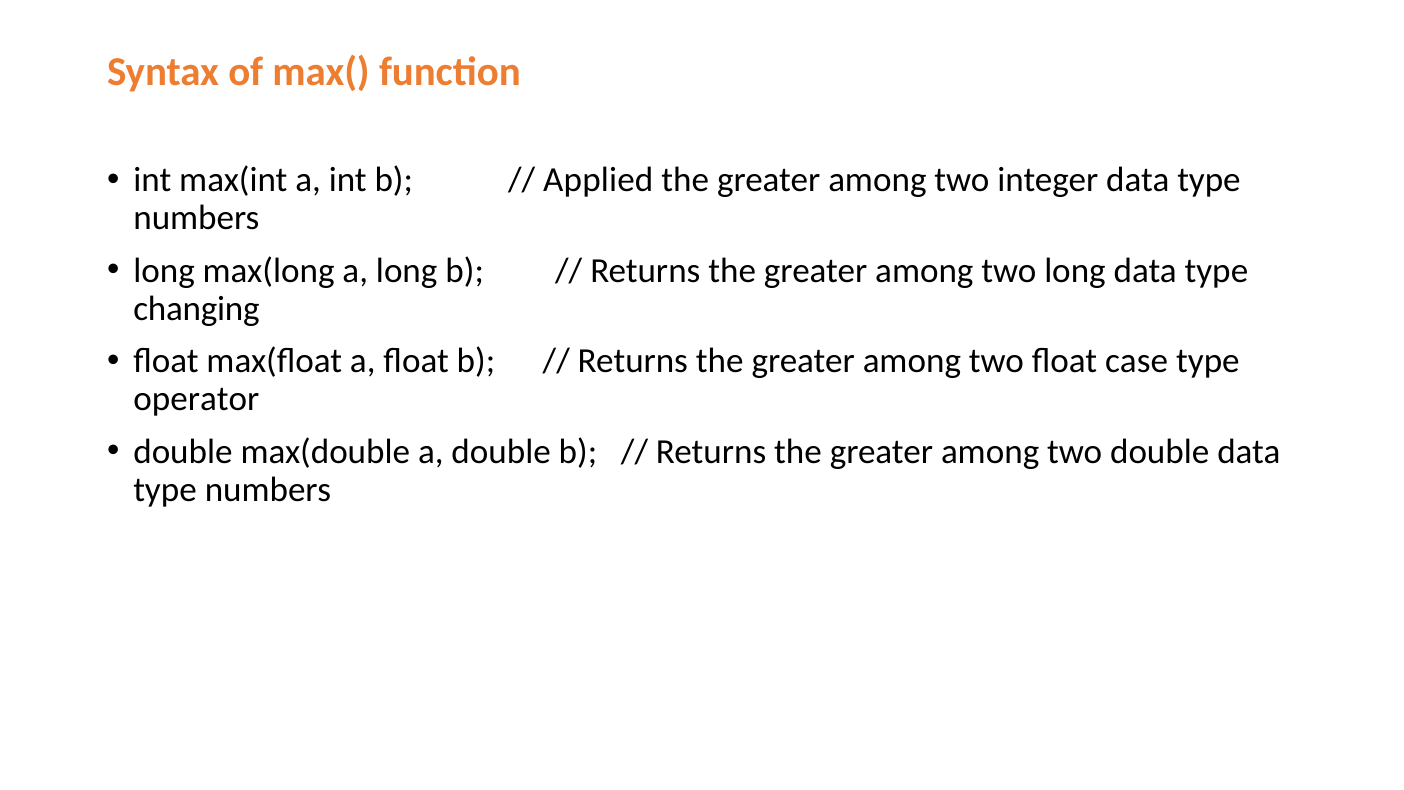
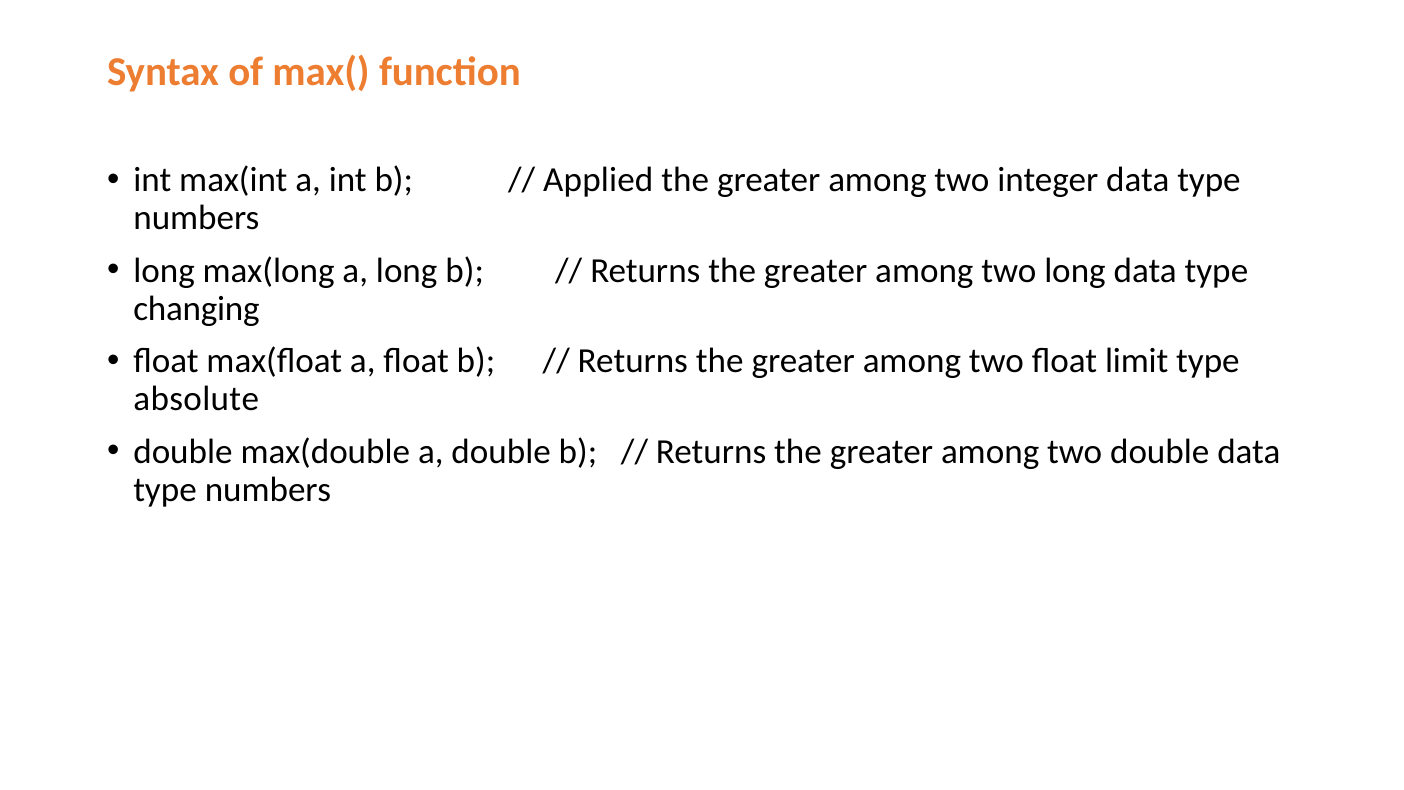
case: case -> limit (1137, 361)
operator: operator -> absolute (196, 399)
